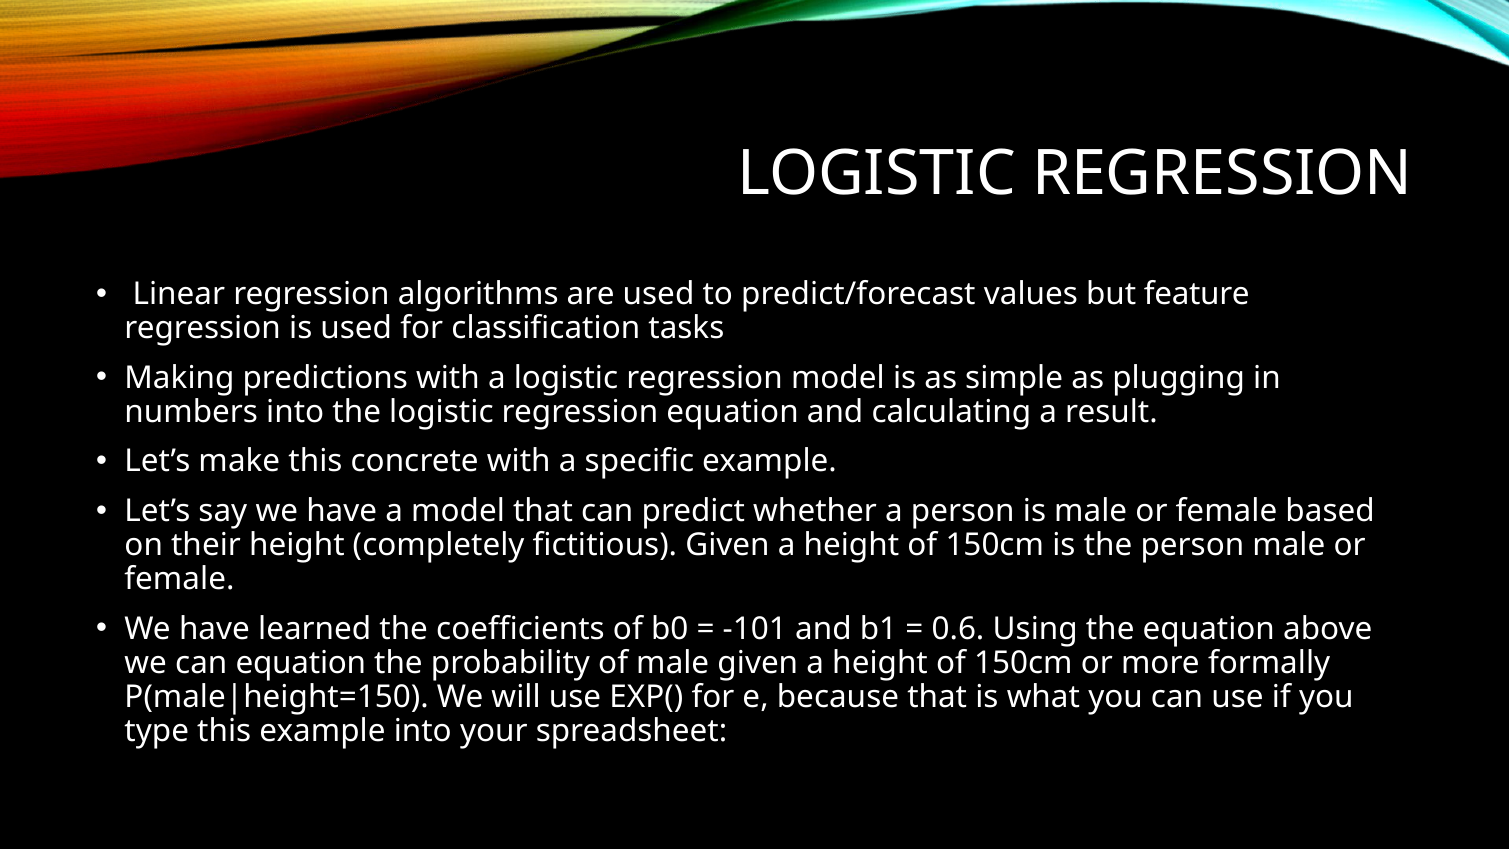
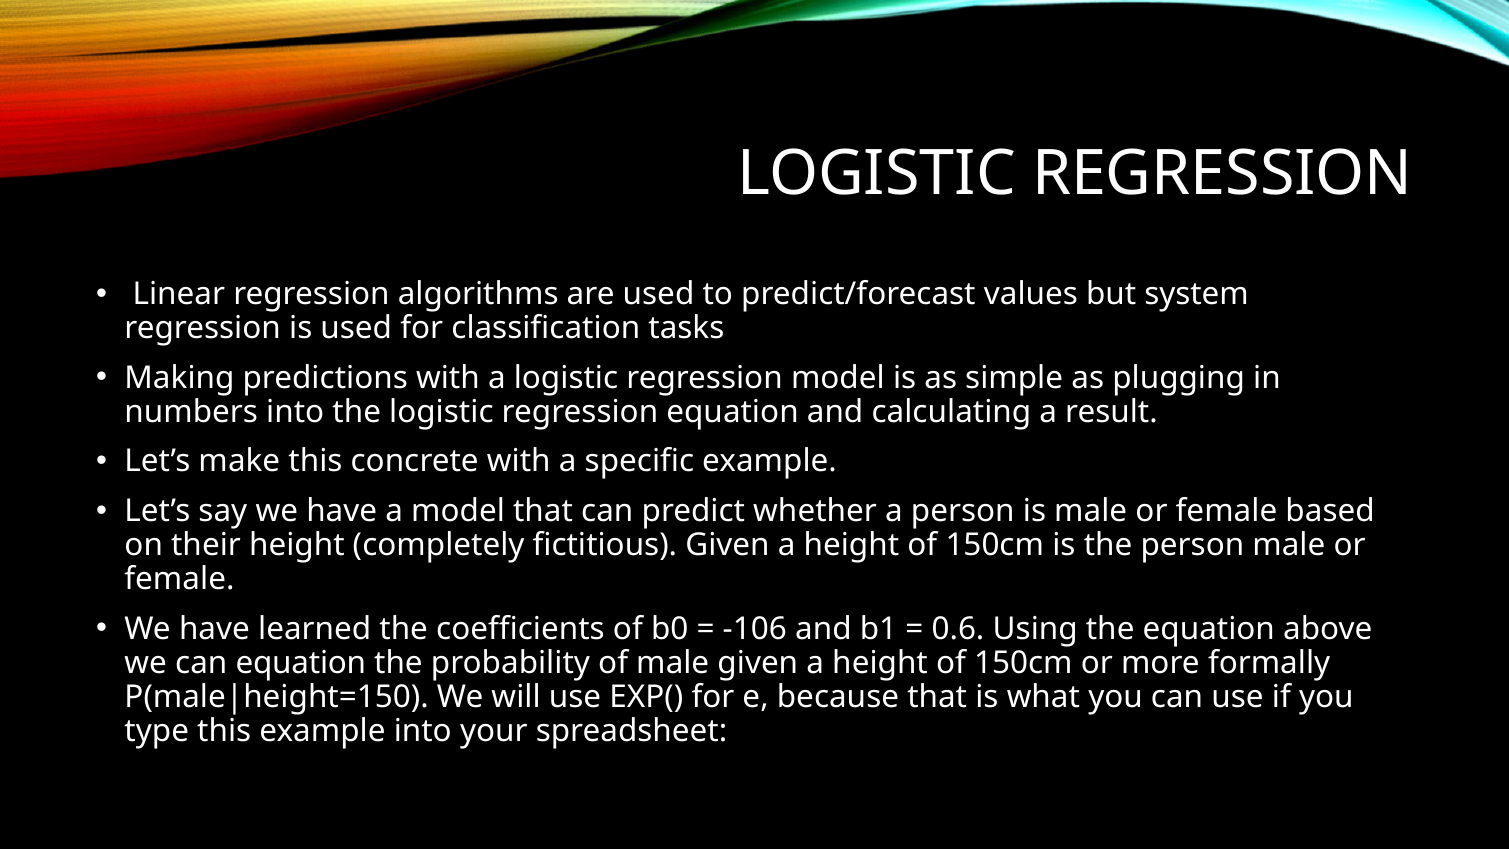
feature: feature -> system (1197, 294)
-101: -101 -> -106 (755, 629)
